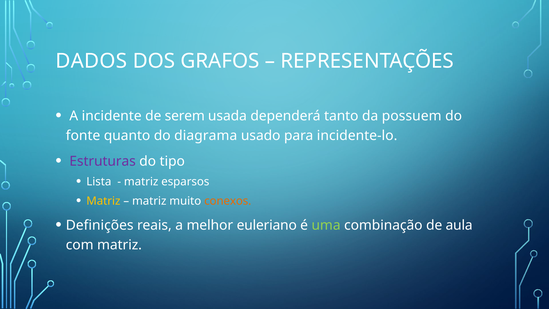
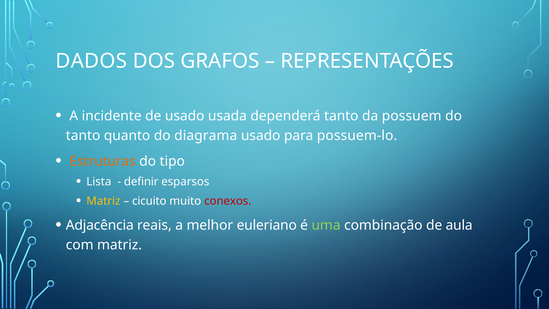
de serem: serem -> usado (185, 116)
fonte: fonte -> tanto (83, 136)
incidente-lo: incidente-lo -> possuem-lo (357, 136)
Estruturas colour: purple -> orange (103, 161)
matriz: matriz -> definir (141, 182)
matriz: matriz -> cicuito (149, 201)
conexos colour: orange -> red (228, 201)
Definições: Definições -> Adjacência (100, 225)
